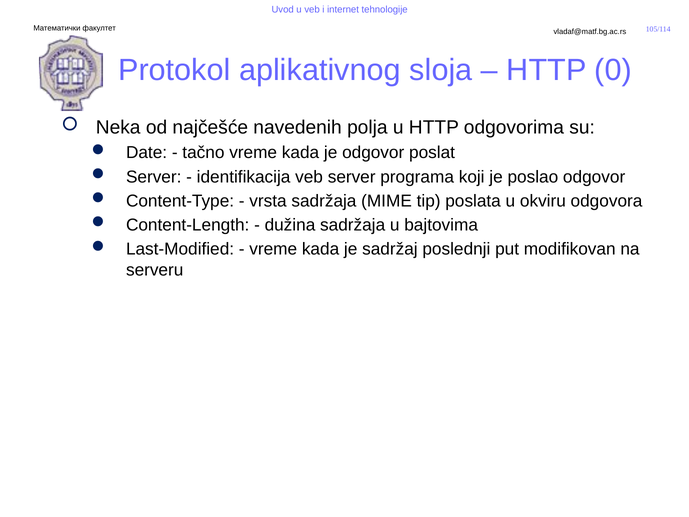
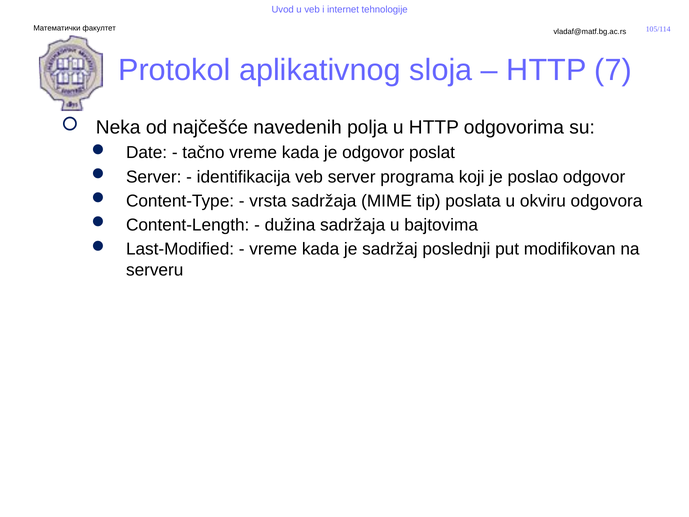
0: 0 -> 7 (613, 70)
